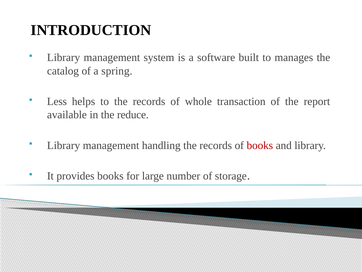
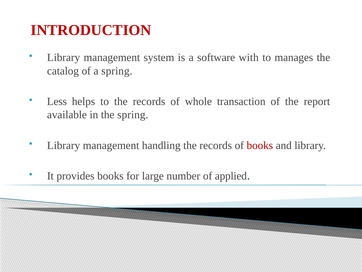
INTRODUCTION colour: black -> red (91, 30)
built: built -> with (249, 57)
the reduce: reduce -> spring (133, 115)
storage: storage -> applied (231, 176)
